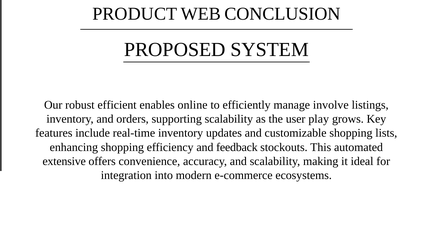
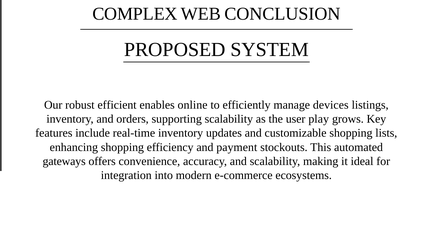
PRODUCT: PRODUCT -> COMPLEX (135, 14)
involve: involve -> devices (331, 105)
feedback: feedback -> payment (237, 147)
extensive: extensive -> gateways (64, 161)
